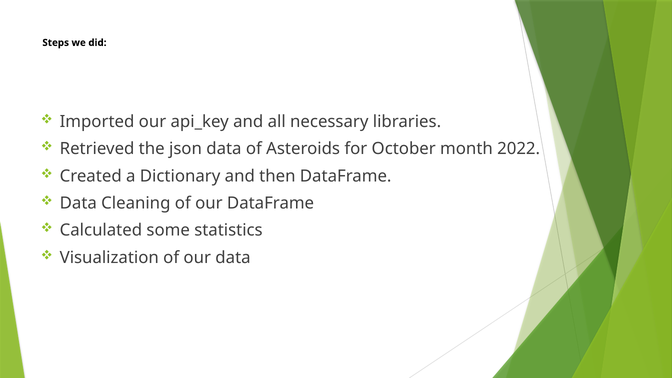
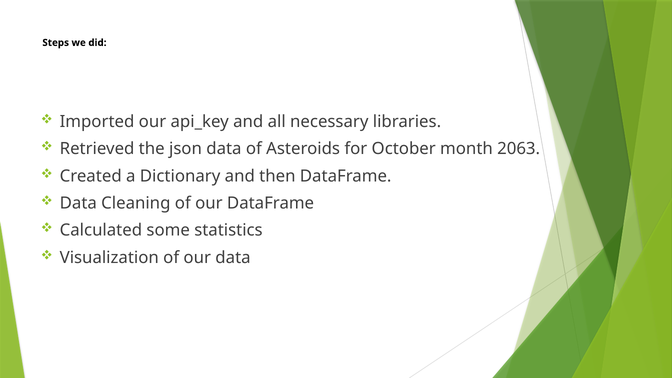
2022: 2022 -> 2063 (519, 149)
